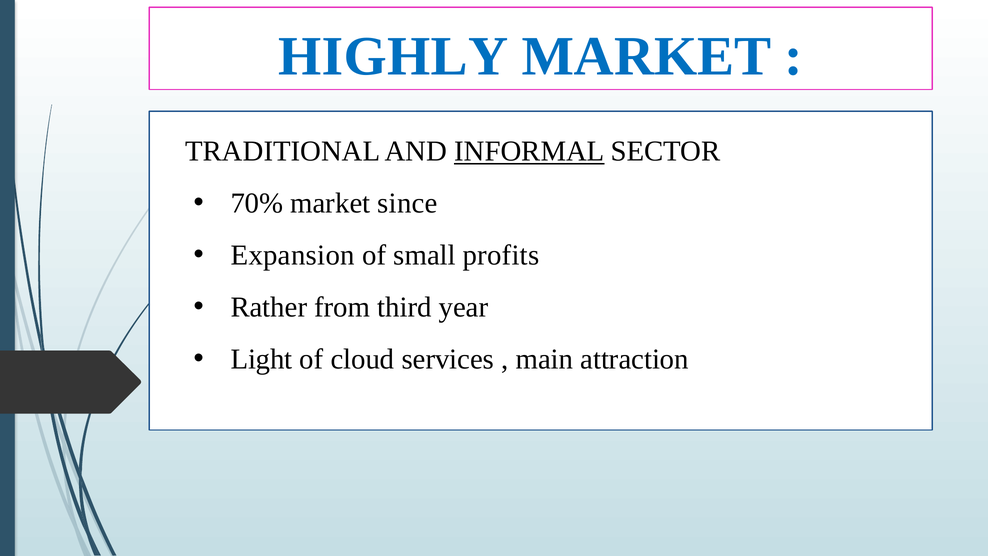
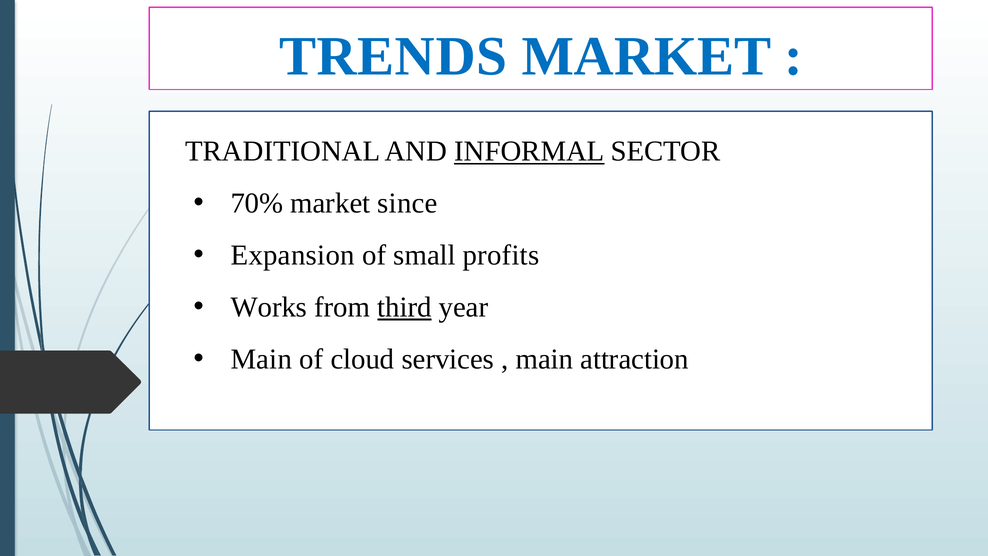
HIGHLY: HIGHLY -> TRENDS (393, 56)
Rather: Rather -> Works (269, 307)
third underline: none -> present (405, 307)
Light: Light -> Main (261, 359)
